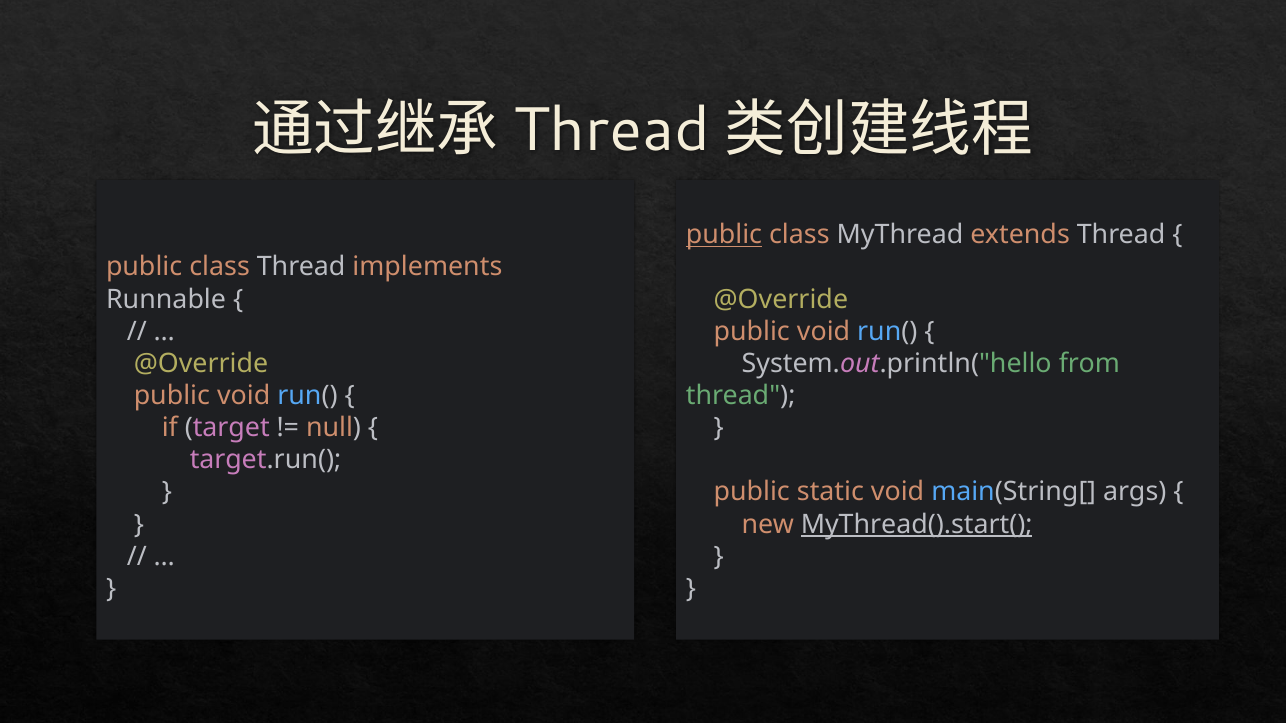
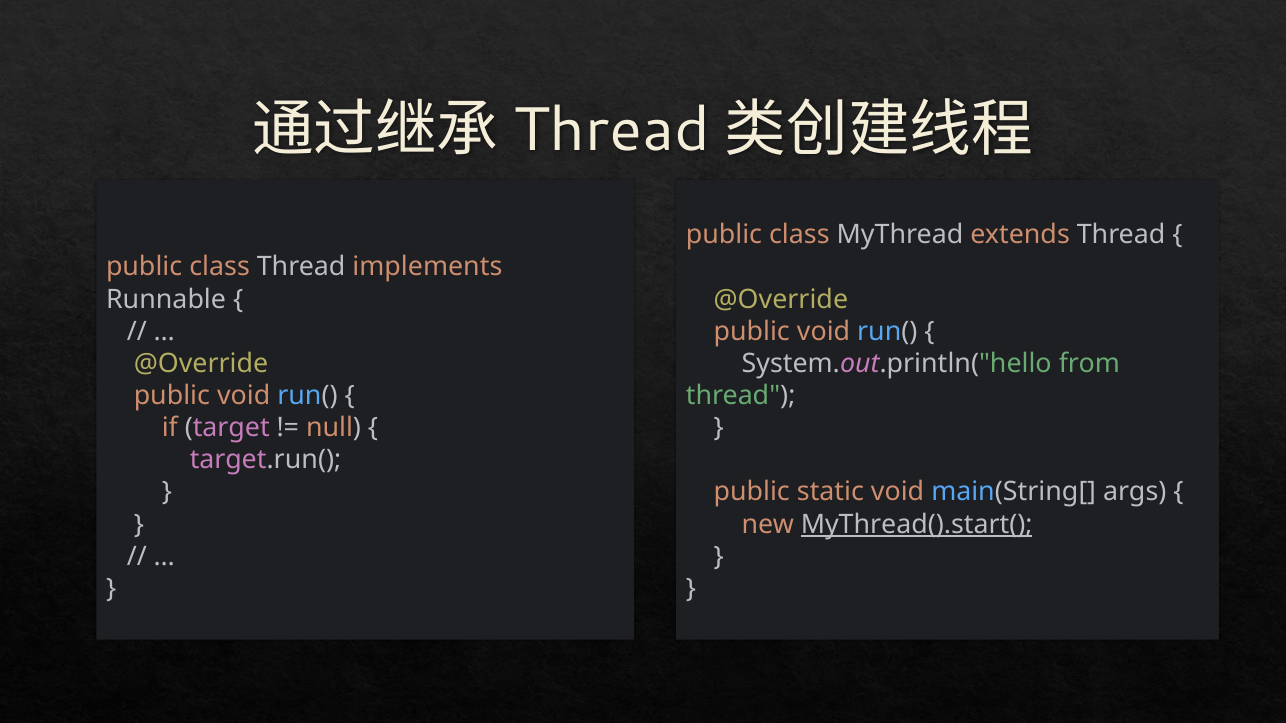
public underline: present -> none (724, 235)
